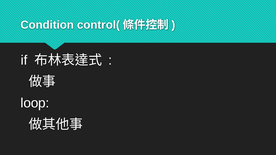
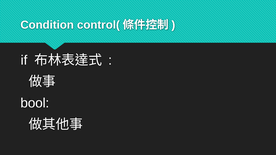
loop: loop -> bool (35, 103)
